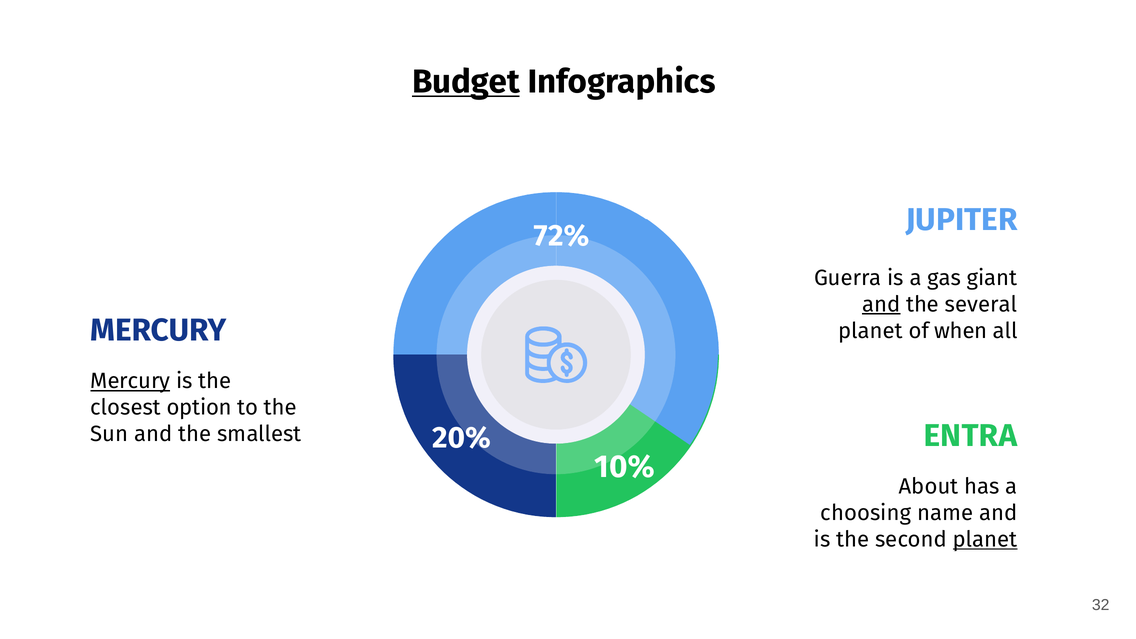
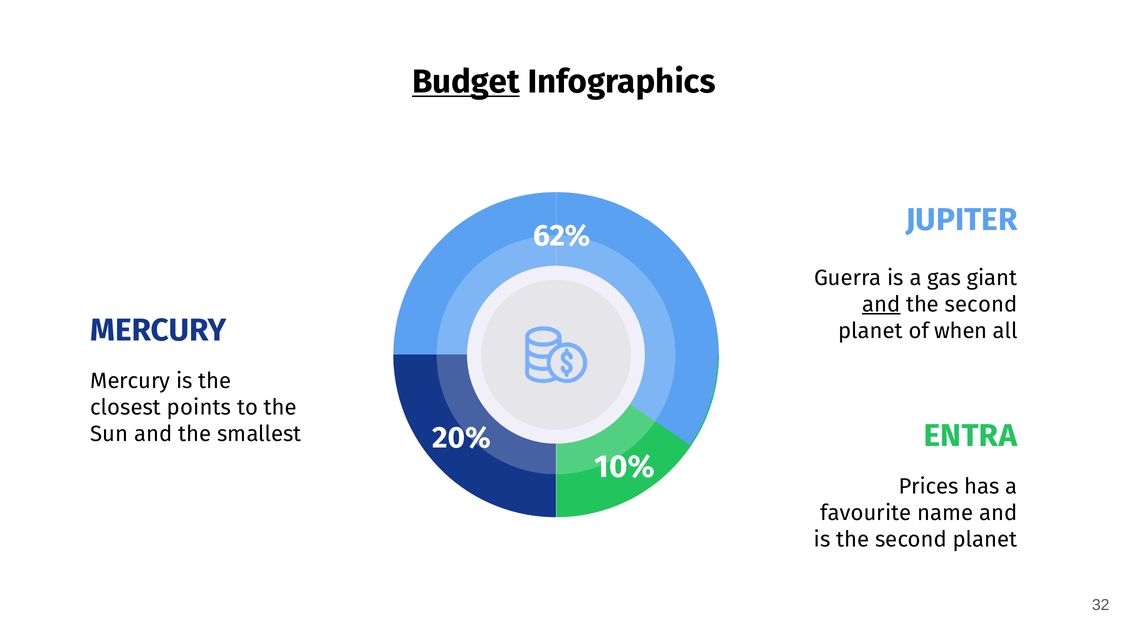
72%: 72% -> 62% (562, 236)
several: several -> second (981, 304)
Mercury underline: present -> none (130, 381)
option: option -> points (199, 408)
About: About -> Prices (929, 486)
choosing: choosing -> favourite (866, 513)
planet underline: present -> none (985, 540)
